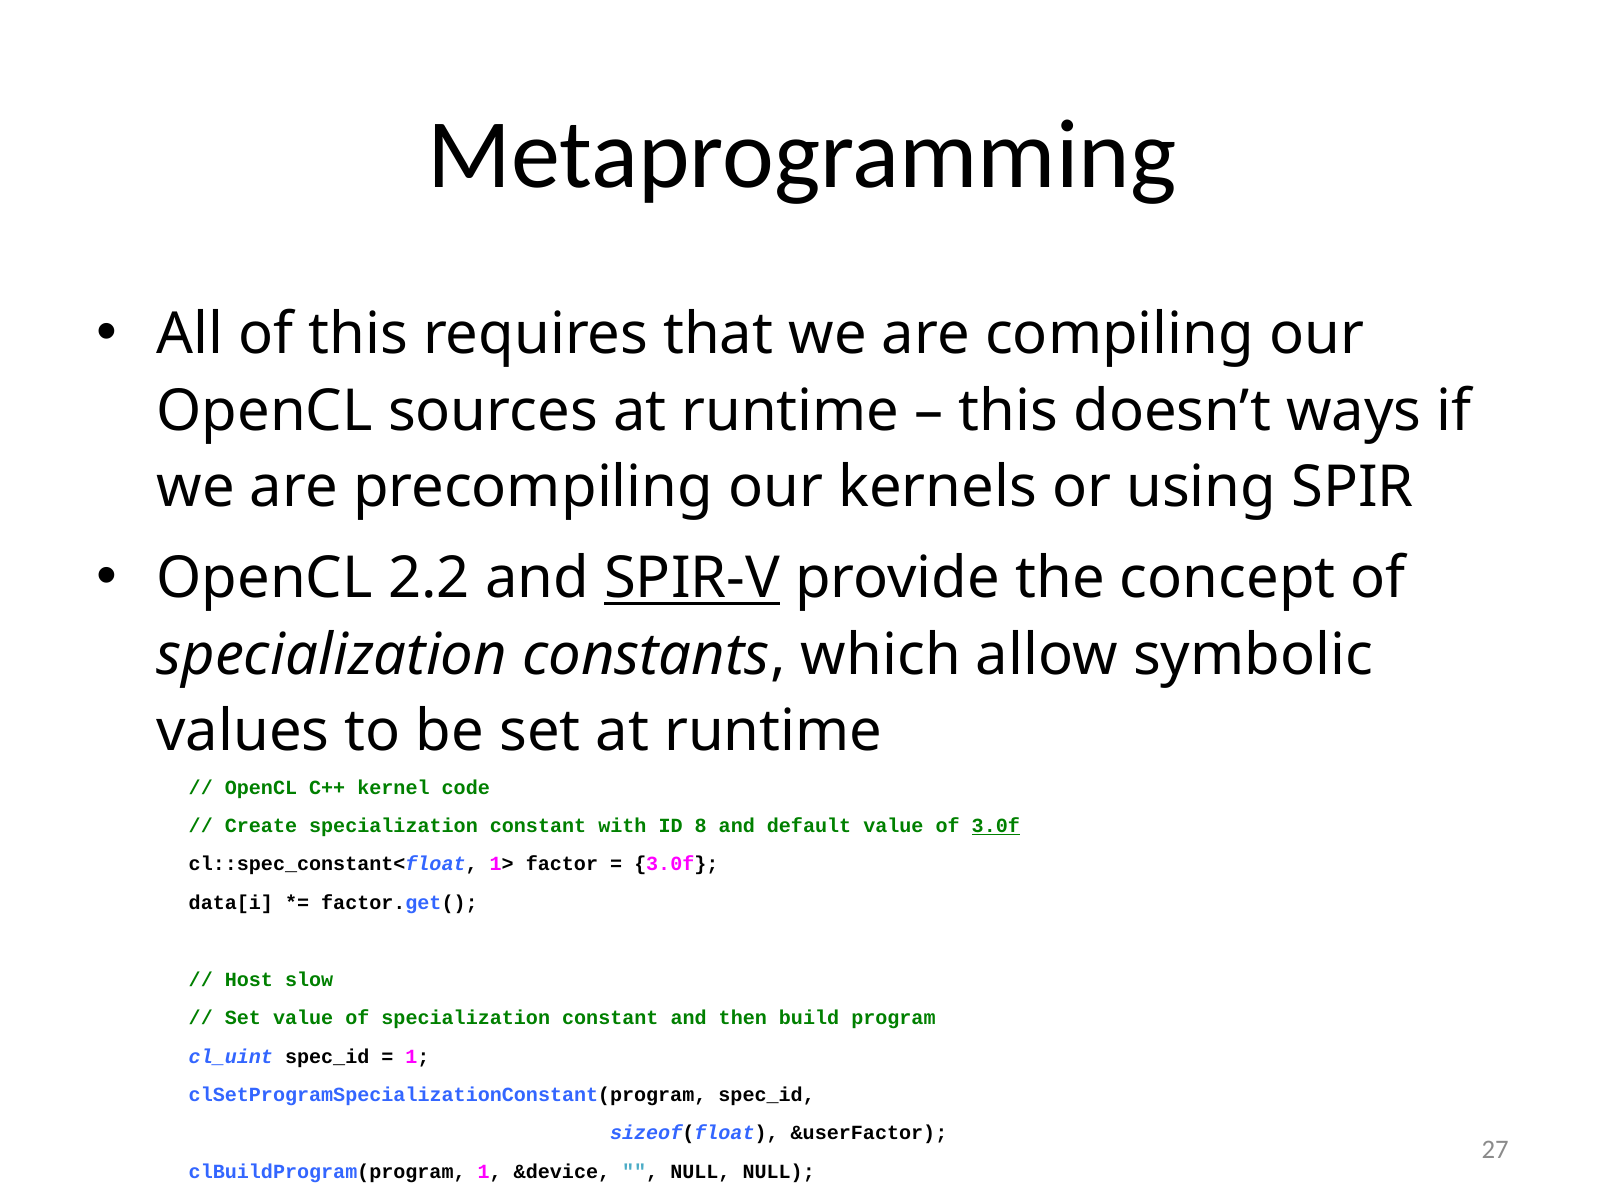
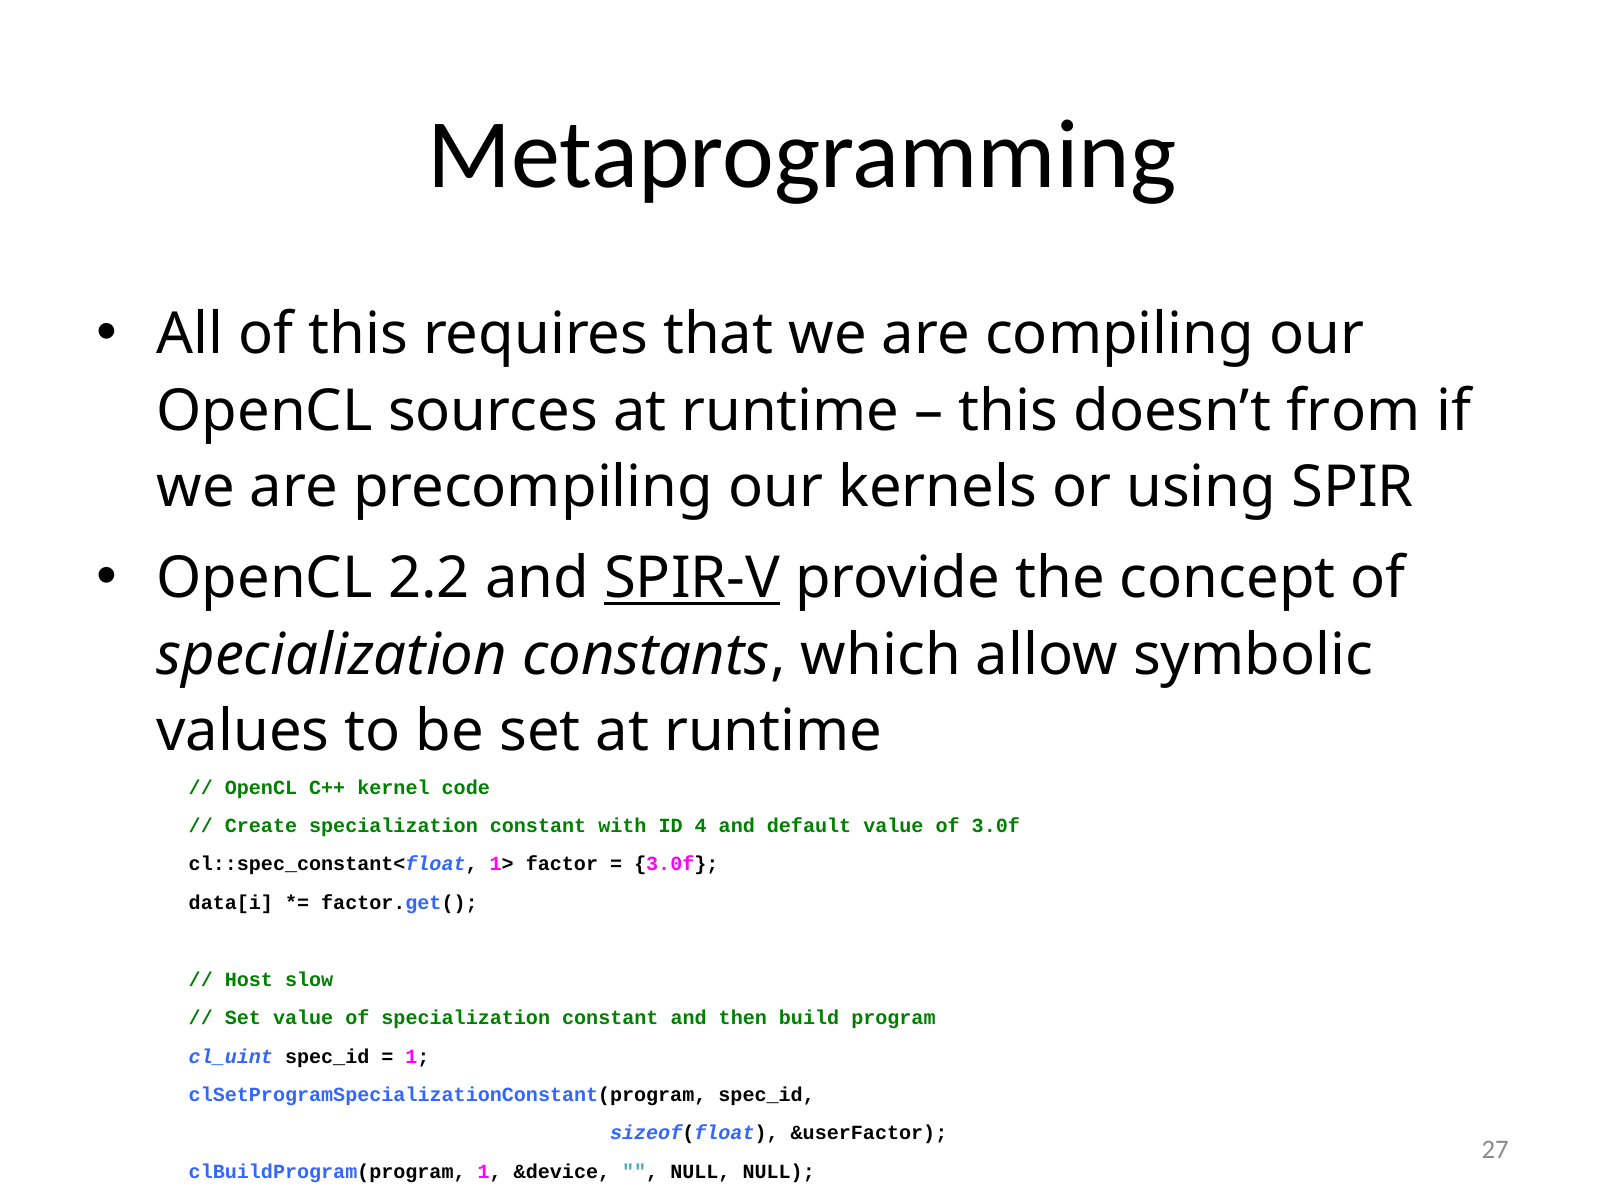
ways: ways -> from (1354, 411)
8: 8 -> 4 (701, 826)
3.0f underline: present -> none (996, 826)
